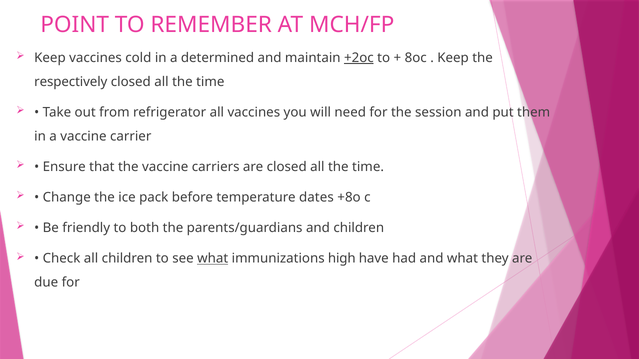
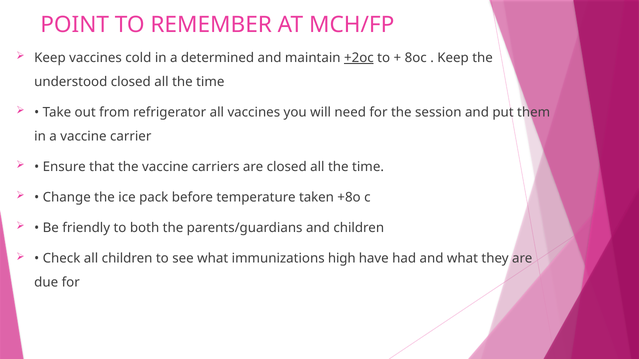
respectively: respectively -> understood (71, 82)
dates: dates -> taken (316, 198)
what underline: present -> none (213, 259)
